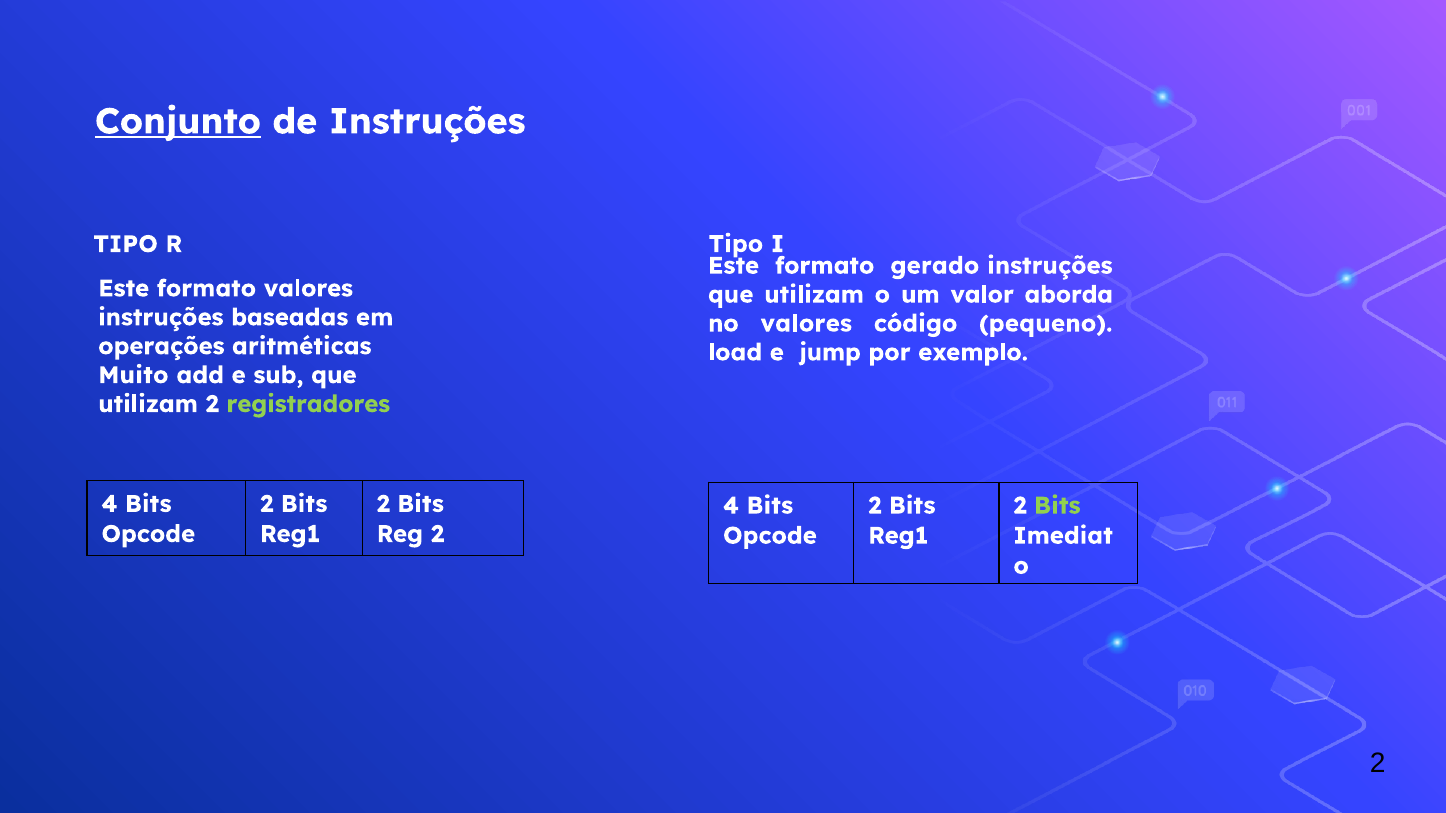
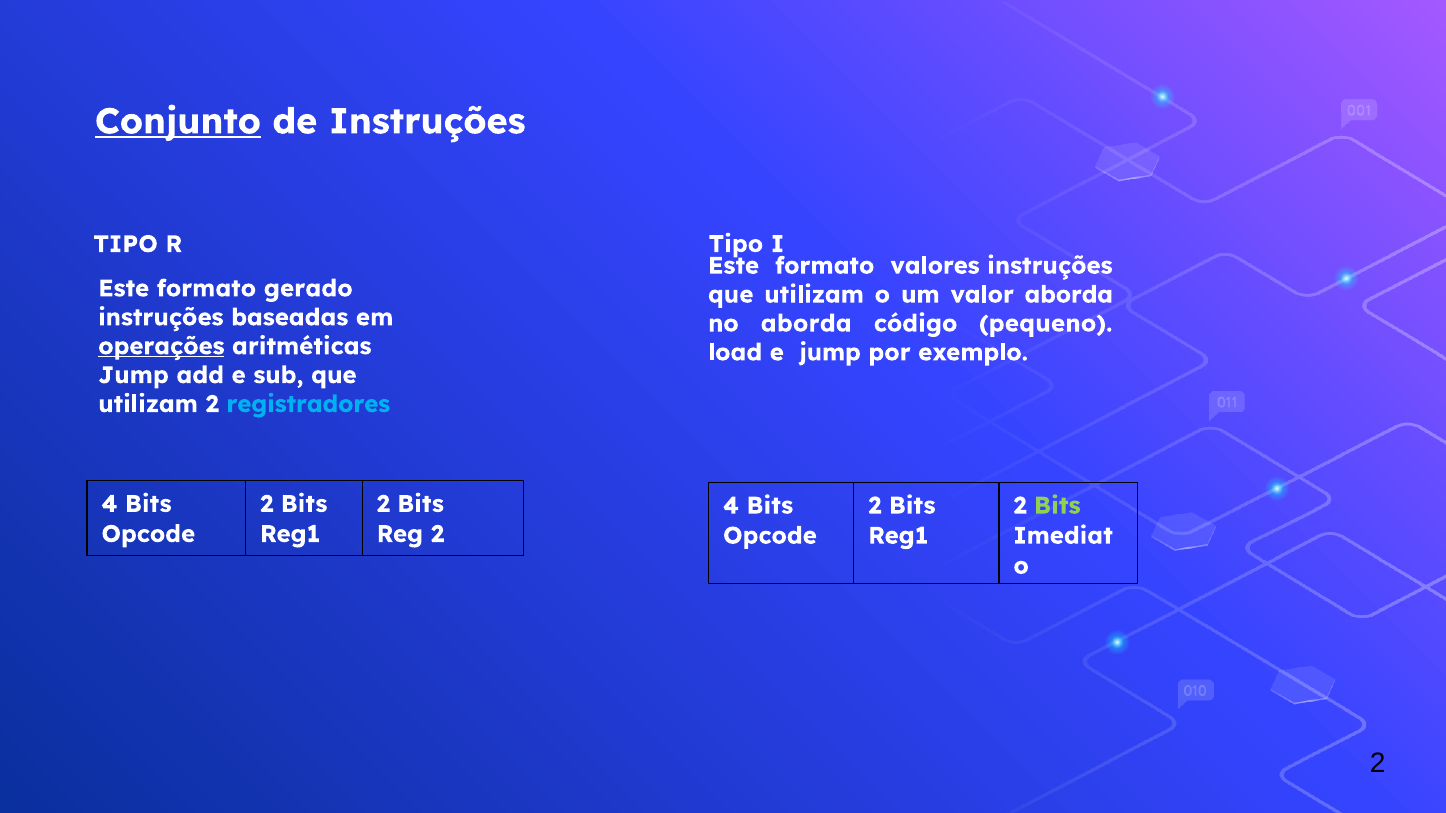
gerado: gerado -> valores (935, 266)
formato valores: valores -> gerado (308, 289)
no valores: valores -> aborda (806, 324)
operações underline: none -> present (161, 346)
Muito: Muito -> Jump (133, 375)
registradores colour: light green -> light blue (308, 404)
